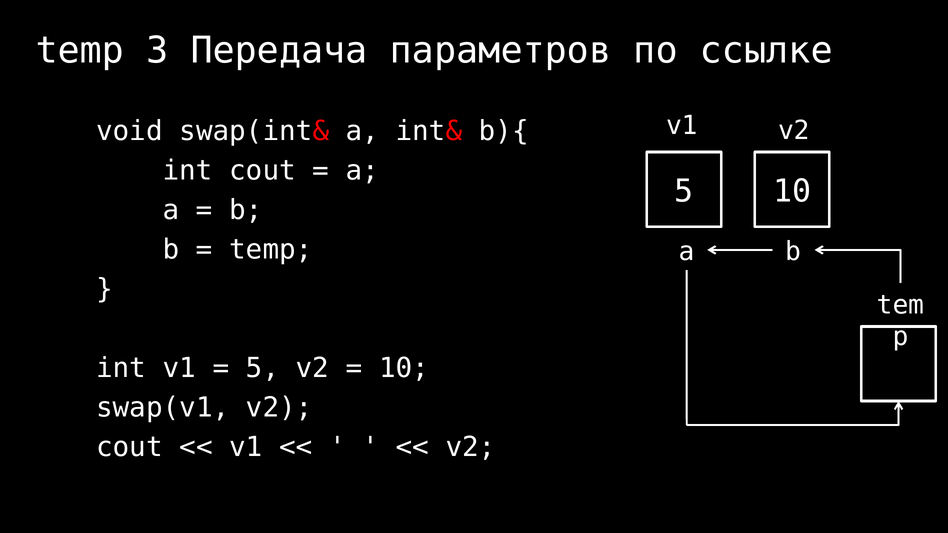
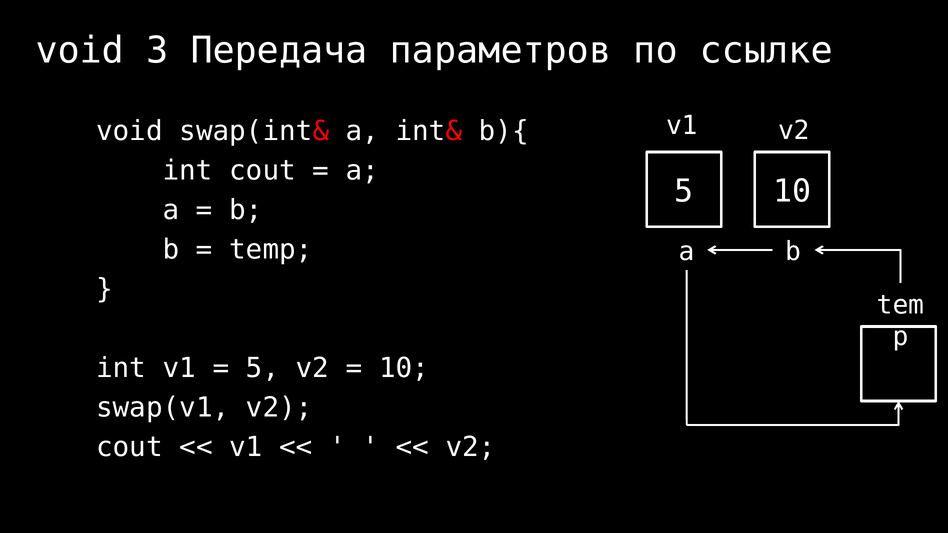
temp: temp -> void (80, 51)
